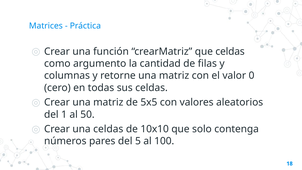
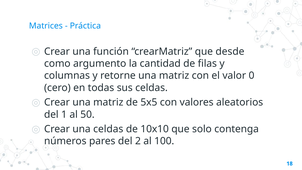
que celdas: celdas -> desde (230, 51)
5: 5 -> 2 (138, 141)
